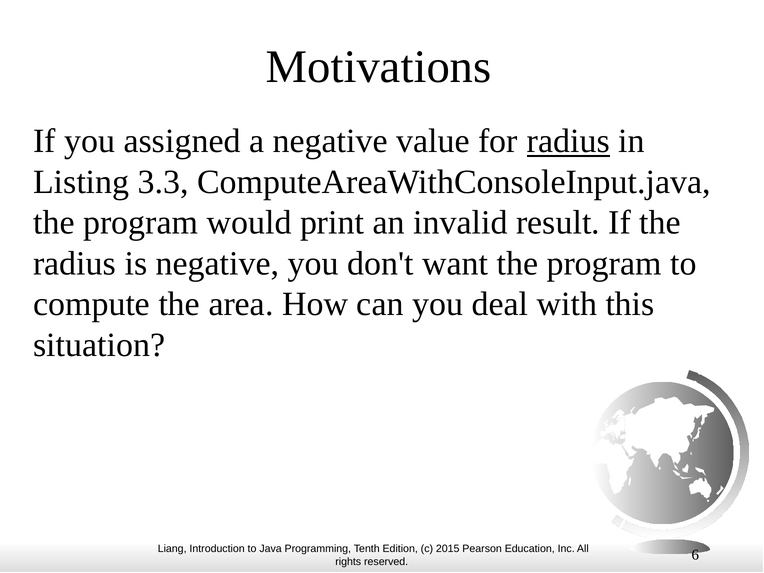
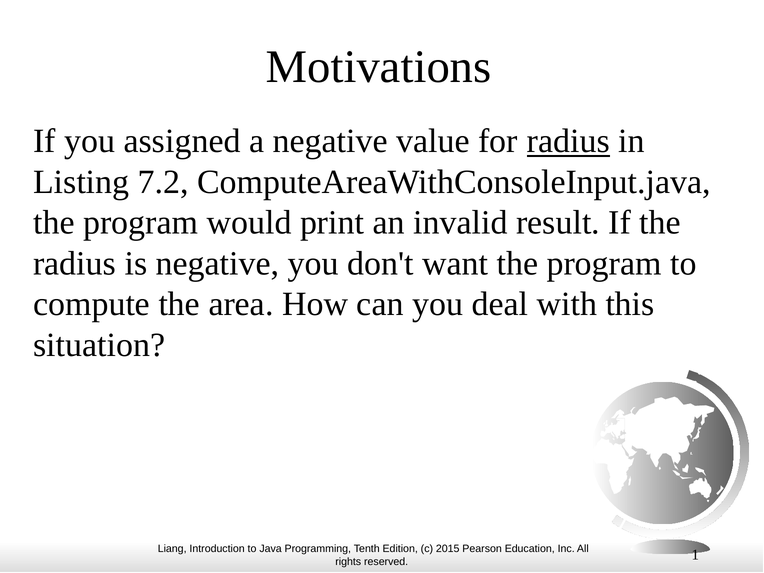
3.3: 3.3 -> 7.2 (163, 182)
6: 6 -> 1 (695, 555)
